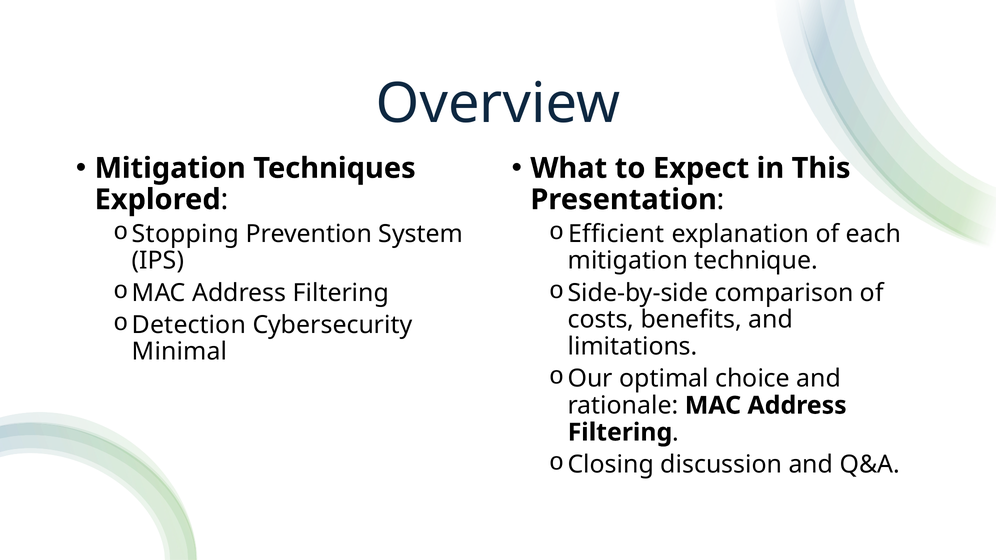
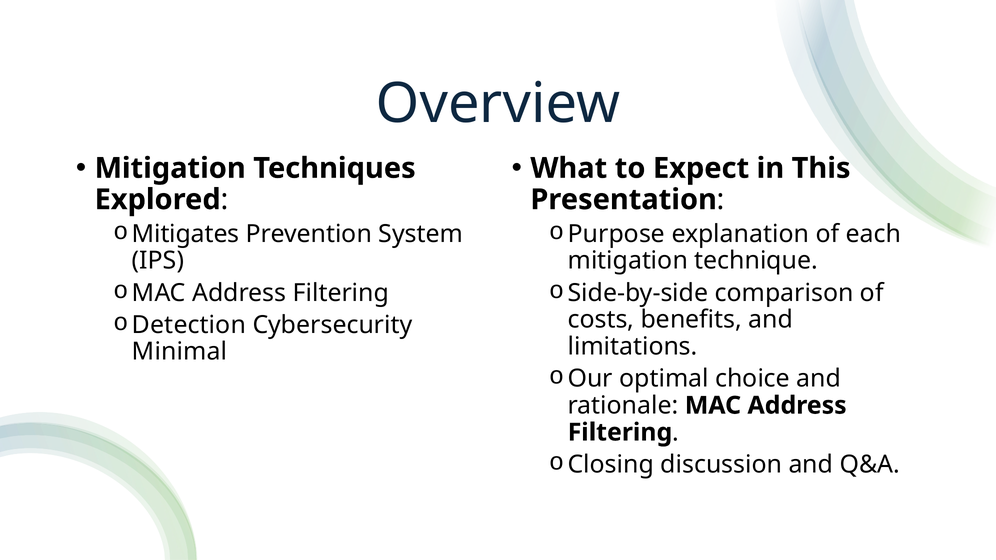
Stopping: Stopping -> Mitigates (186, 234)
Efficient: Efficient -> Purpose (616, 234)
